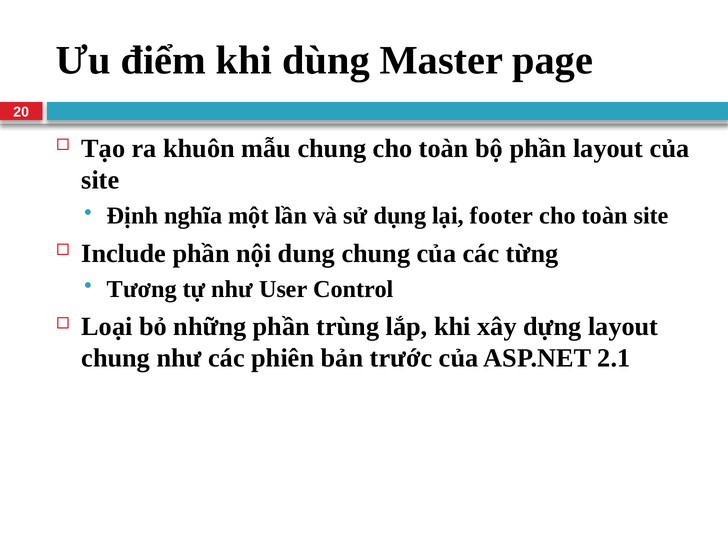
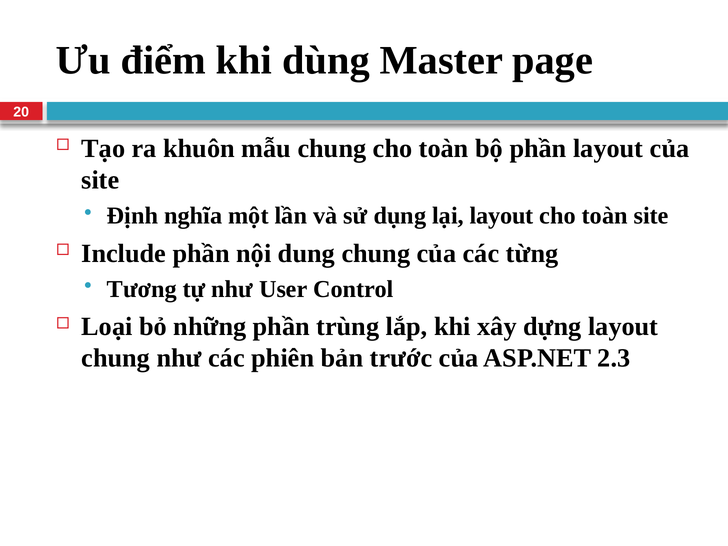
lại footer: footer -> layout (502, 216)
2.1: 2.1 -> 2.3 (614, 358)
